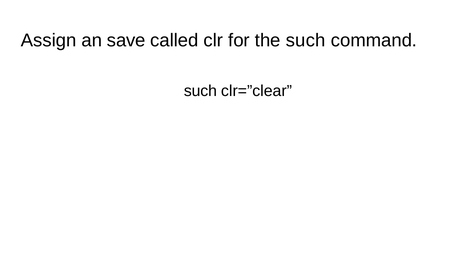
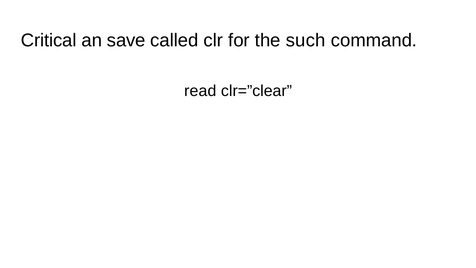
Assign: Assign -> Critical (49, 40)
such: such -> read (200, 91)
